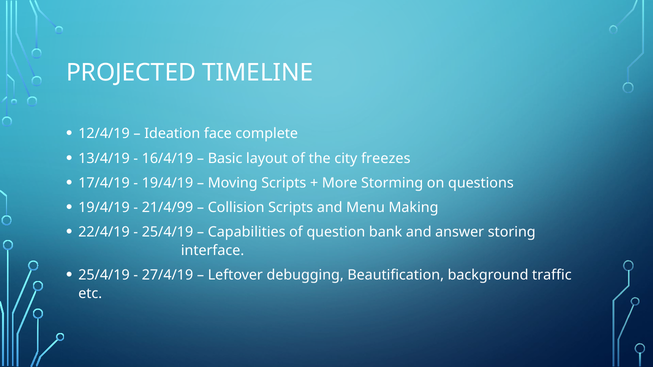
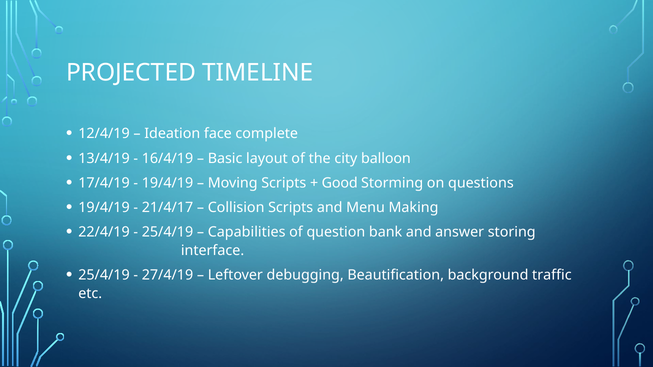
freezes: freezes -> balloon (386, 159)
More: More -> Good (340, 183)
21/4/99: 21/4/99 -> 21/4/17 (167, 208)
